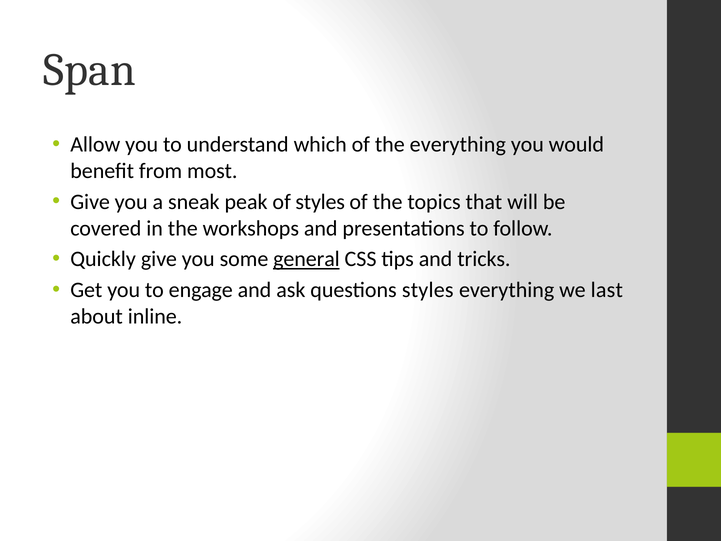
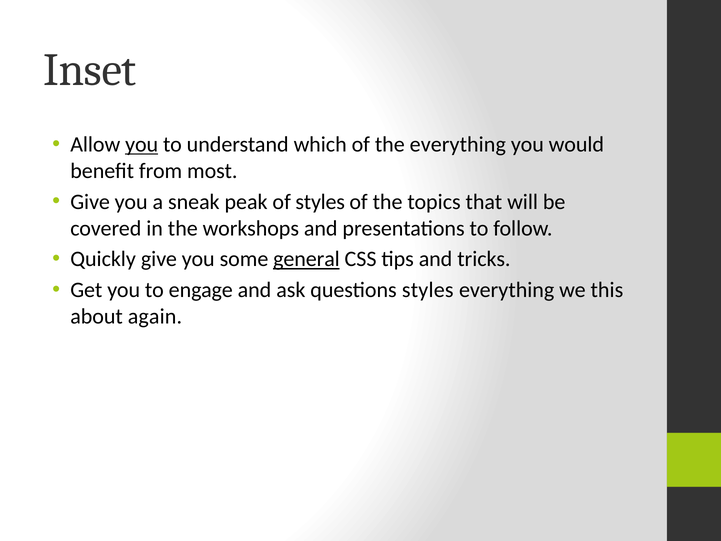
Span: Span -> Inset (90, 70)
you underline: none -> present (142, 145)
last: last -> this (607, 290)
inline: inline -> again (155, 316)
